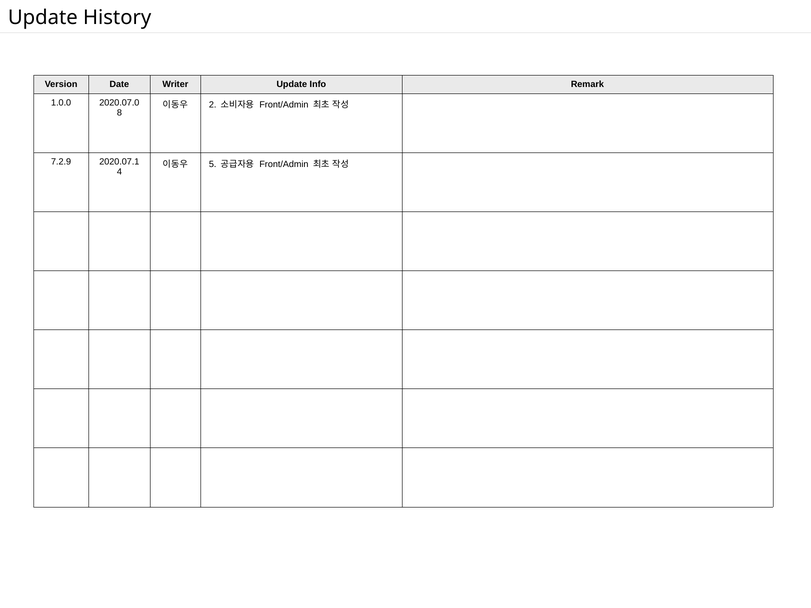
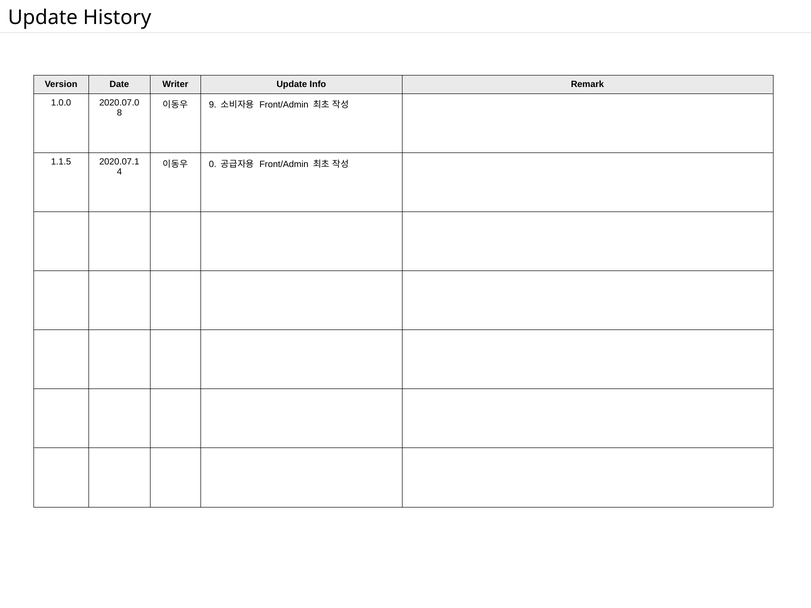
2: 2 -> 9 (213, 105)
7.2.9: 7.2.9 -> 1.1.5 (61, 162)
5: 5 -> 0 (213, 164)
